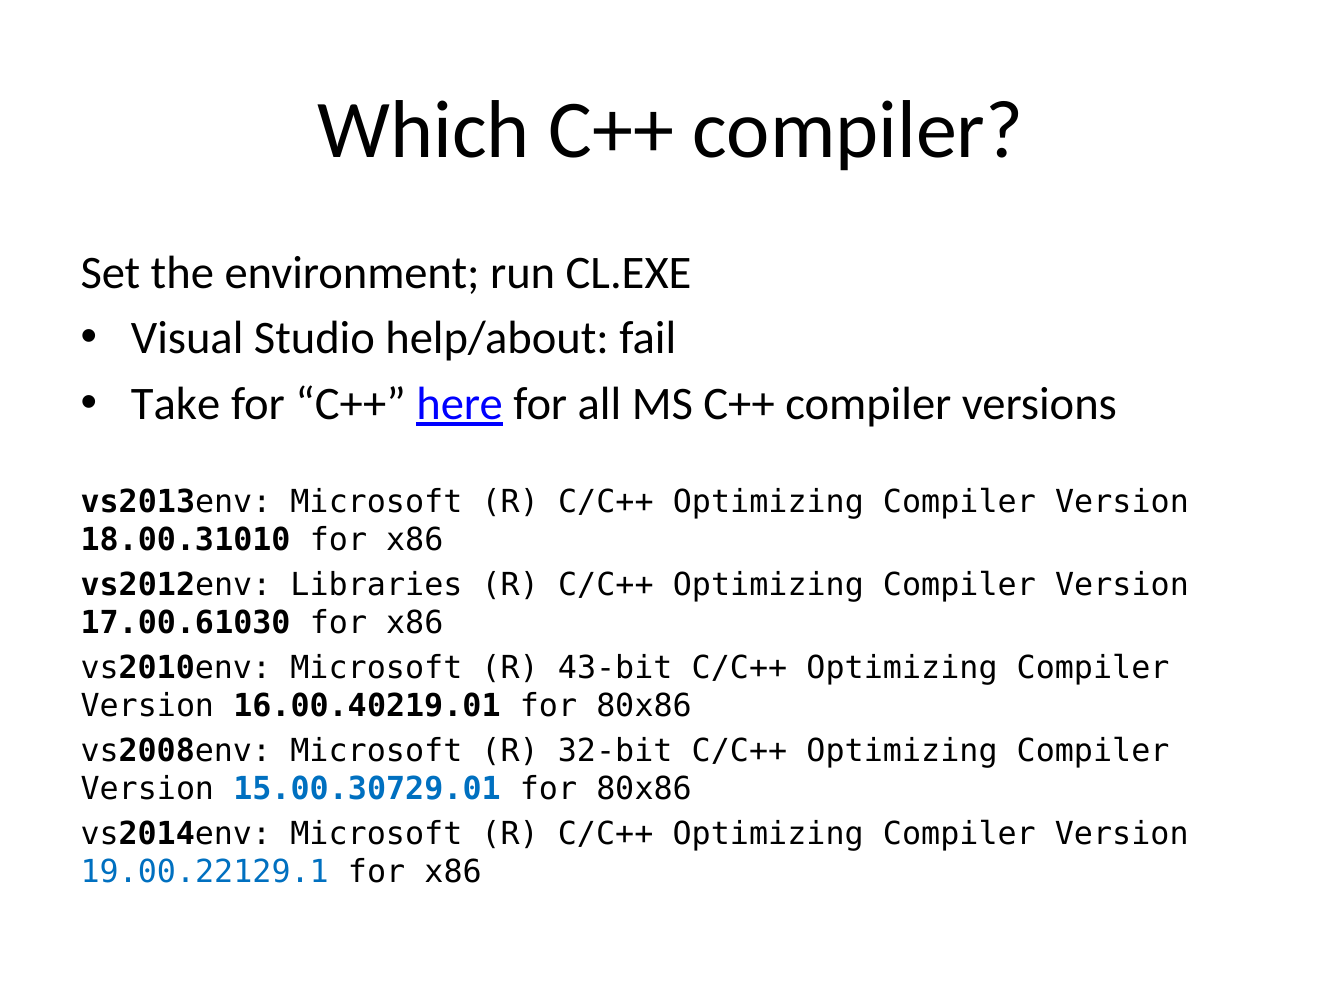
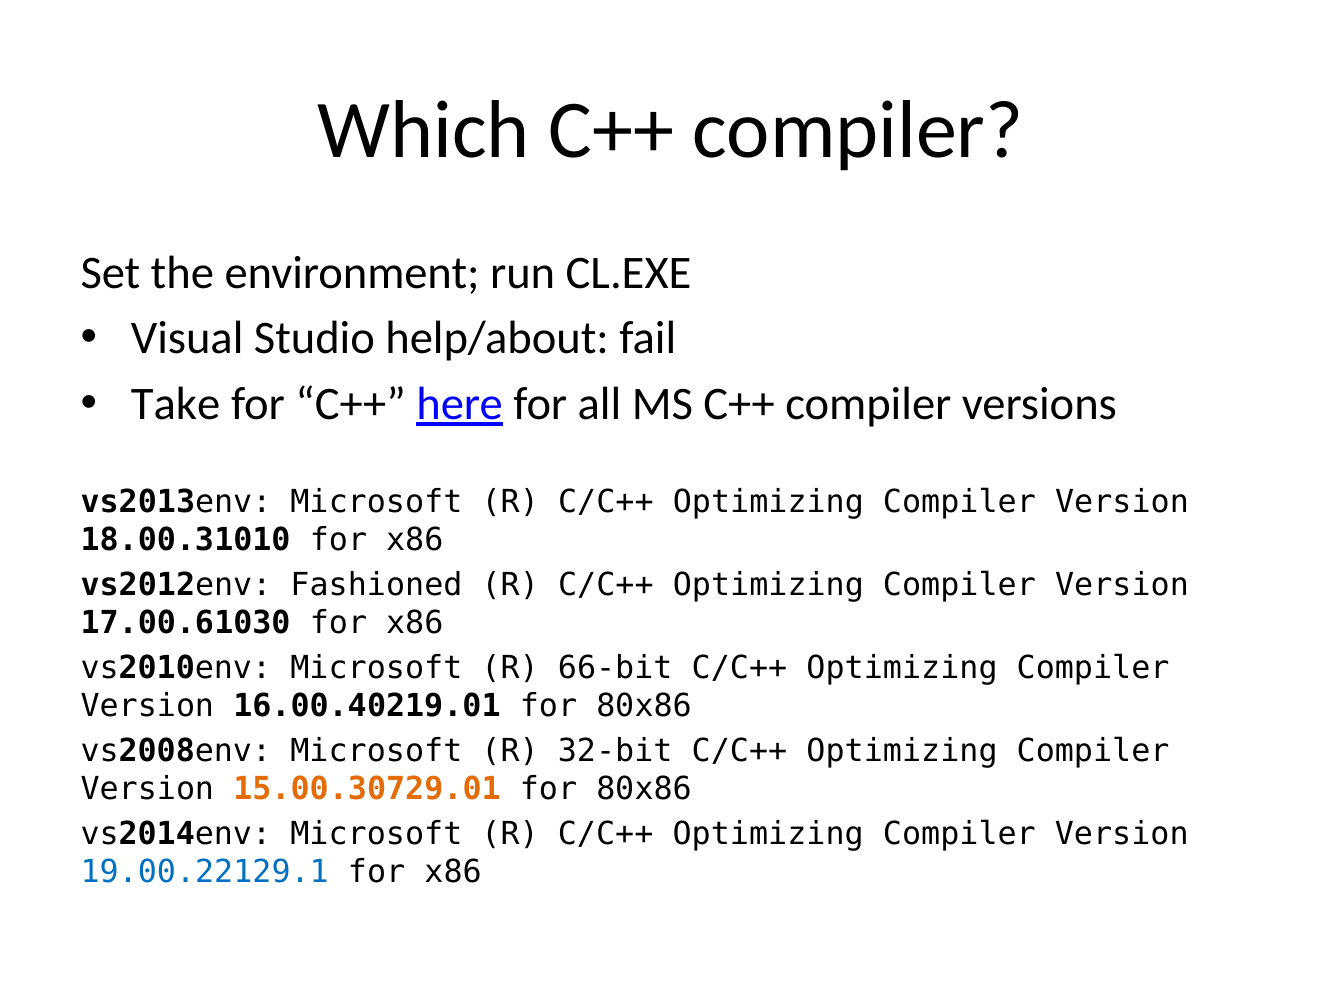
Libraries: Libraries -> Fashioned (376, 585)
43-bit: 43-bit -> 66-bit (615, 668)
15.00.30729.01 colour: blue -> orange (367, 789)
